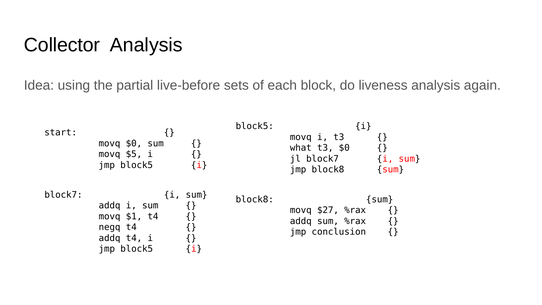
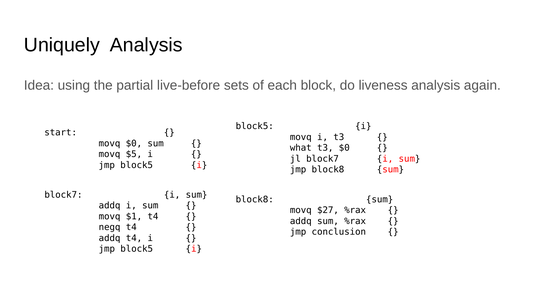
Collector: Collector -> Uniquely (62, 45)
